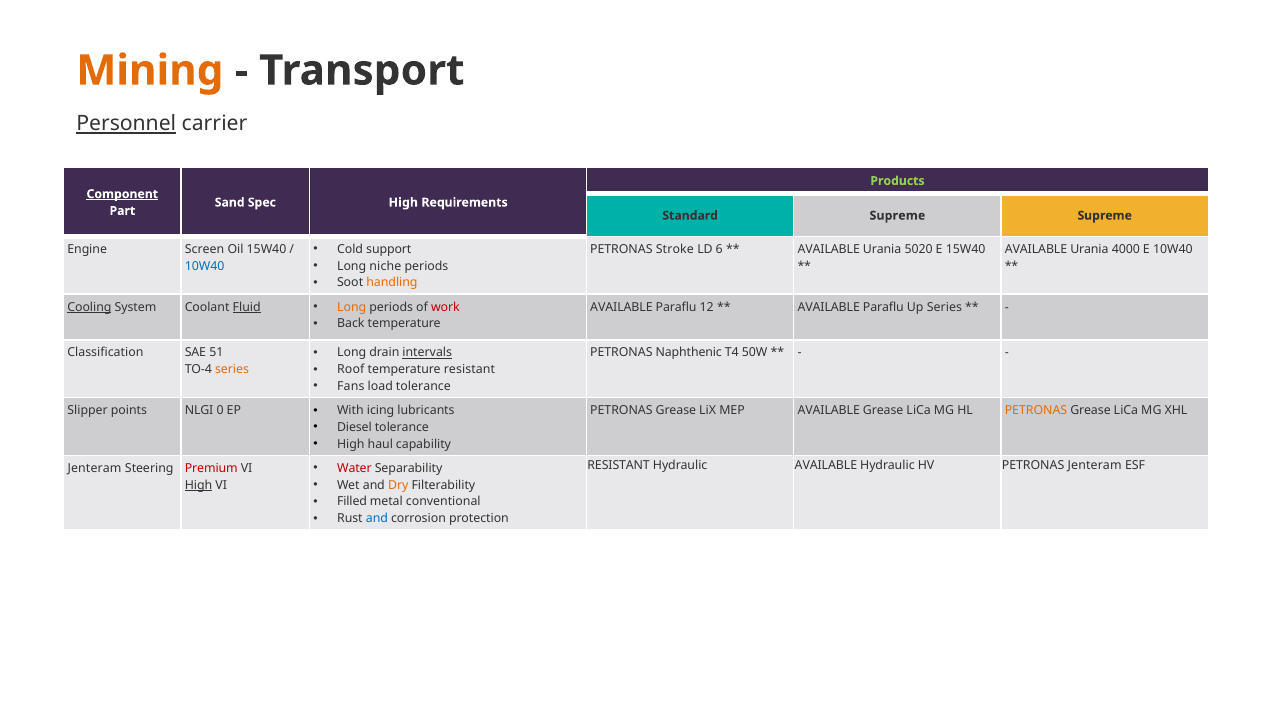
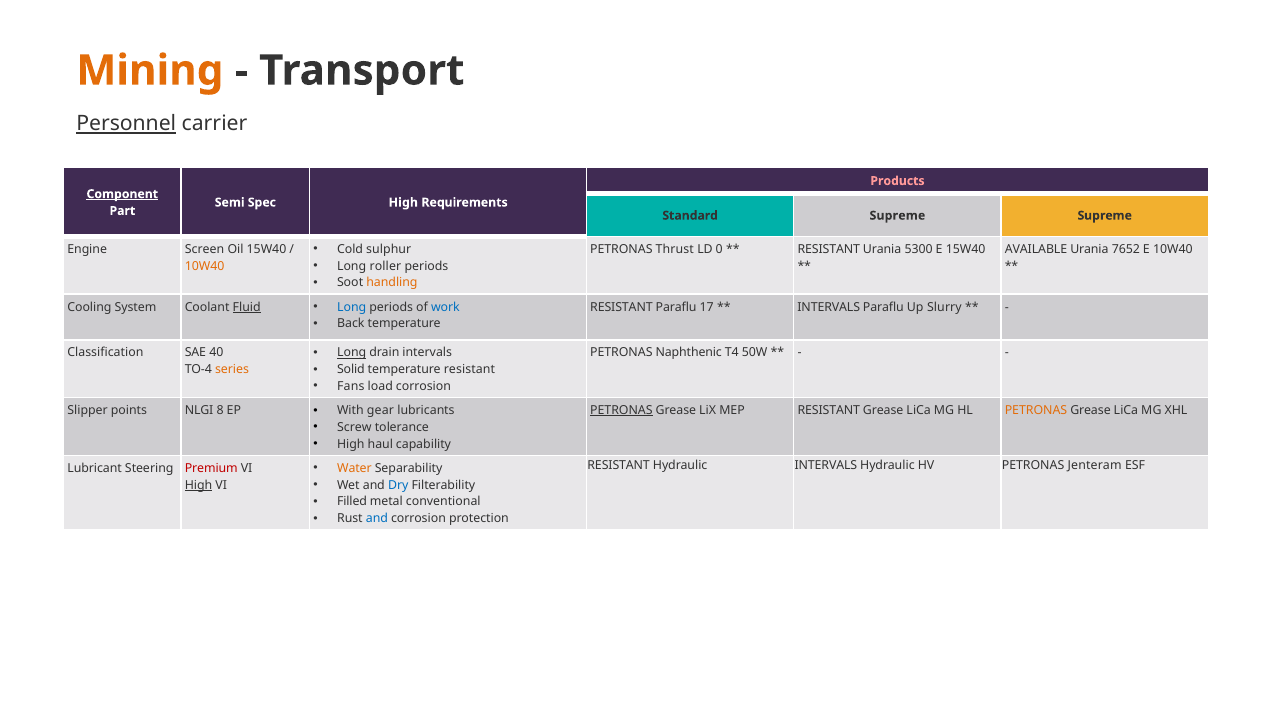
Products colour: light green -> pink (897, 181)
Sand: Sand -> Semi (230, 202)
support: support -> sulphur (389, 249)
Stroke: Stroke -> Thrust (675, 249)
6: 6 -> 0 (719, 249)
AVAILABLE: AVAILABLE -> RESISTANT (829, 249)
5020: 5020 -> 5300 (919, 249)
4000: 4000 -> 7652 (1126, 249)
niche: niche -> roller (385, 266)
10W40 colour: blue -> orange (205, 266)
Cooling underline: present -> none (89, 307)
Long colour: orange -> blue (352, 307)
work colour: red -> blue (445, 307)
AVAILABLE: AVAILABLE -> RESISTANT (621, 307)
12: 12 -> 17 (707, 307)
AVAILABLE: AVAILABLE -> INTERVALS (829, 307)
Up Series: Series -> Slurry (944, 307)
Long underline: none -> present (352, 352)
intervals underline: present -> none (427, 352)
51: 51 -> 40 (216, 352)
Roof: Roof -> Solid (351, 369)
load tolerance: tolerance -> corrosion (423, 386)
0: 0 -> 8 (220, 410)
icing: icing -> gear (380, 410)
PETRONAS underline: none -> present (621, 410)
MEP AVAILABLE: AVAILABLE -> RESISTANT (829, 410)
Diesel: Diesel -> Screw (354, 427)
Water colour: red -> orange (354, 468)
Hydraulic AVAILABLE: AVAILABLE -> INTERVALS (826, 465)
Jenteram: Jenteram -> Lubricant (95, 468)
Dry colour: orange -> blue (398, 485)
